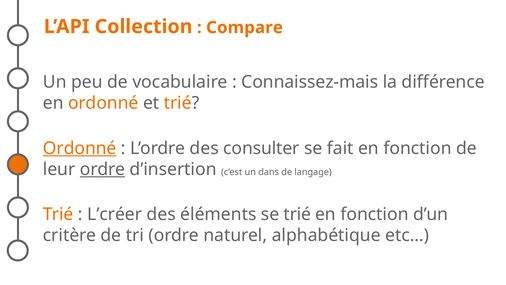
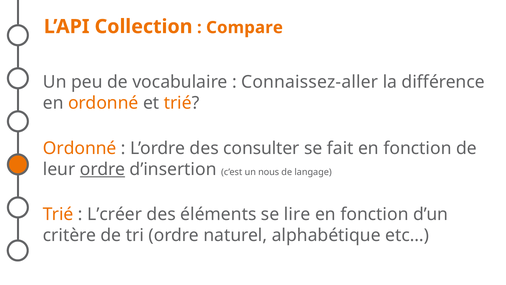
Connaissez-mais: Connaissez-mais -> Connaissez-aller (310, 82)
Ordonné underline: present -> none (80, 148)
dans: dans -> nous (269, 172)
se trié: trié -> lire (297, 214)
